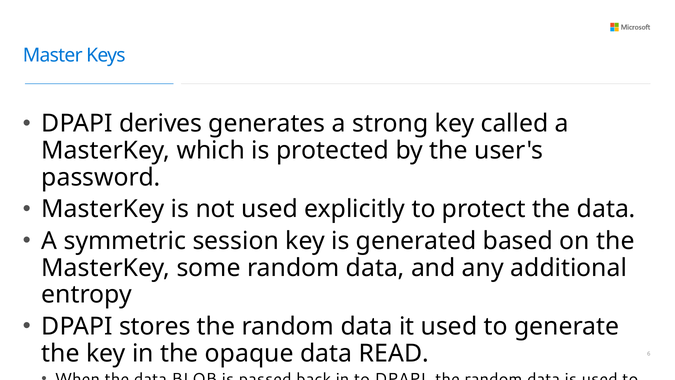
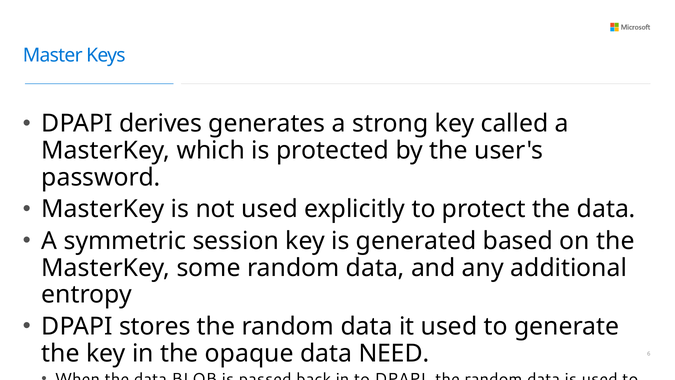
READ: READ -> NEED (394, 353)
